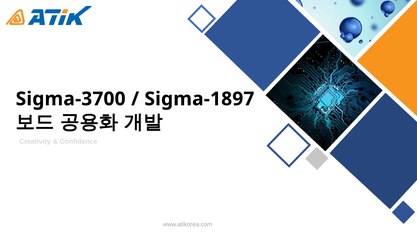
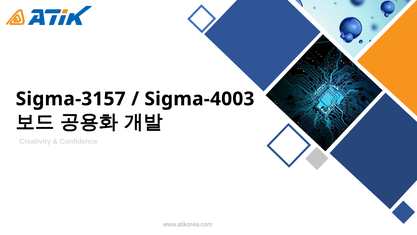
Sigma-3700: Sigma-3700 -> Sigma-3157 (71, 99)
Sigma-1897: Sigma-1897 -> Sigma-4003 (199, 99)
